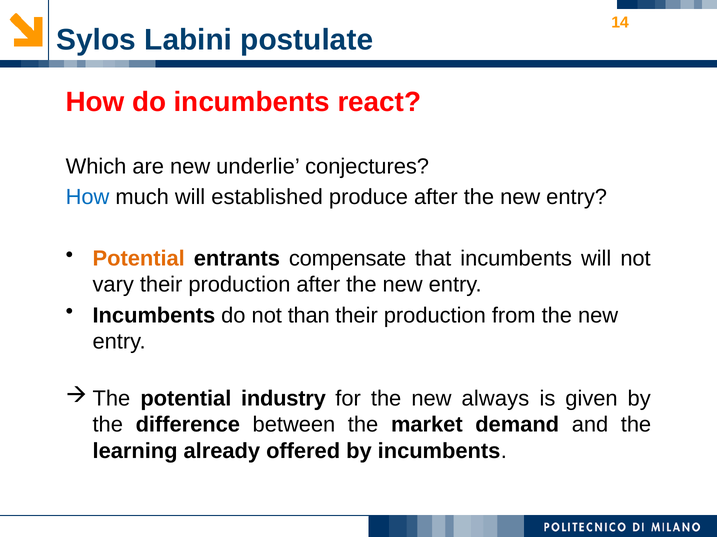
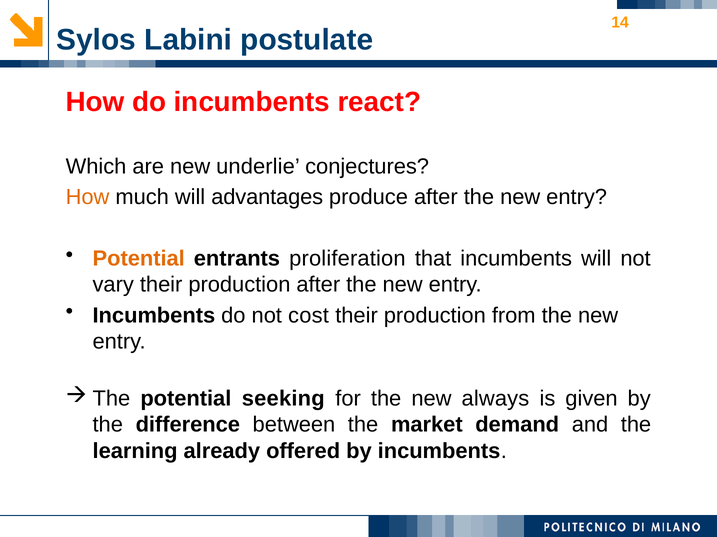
How colour: blue -> orange (88, 197)
established: established -> advantages (267, 197)
compensate: compensate -> proliferation (347, 259)
than: than -> cost (309, 316)
industry: industry -> seeking (283, 399)
